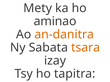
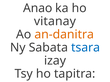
Mety: Mety -> Anao (38, 8)
aminao: aminao -> vitanay (55, 21)
tsara colour: orange -> blue (86, 48)
